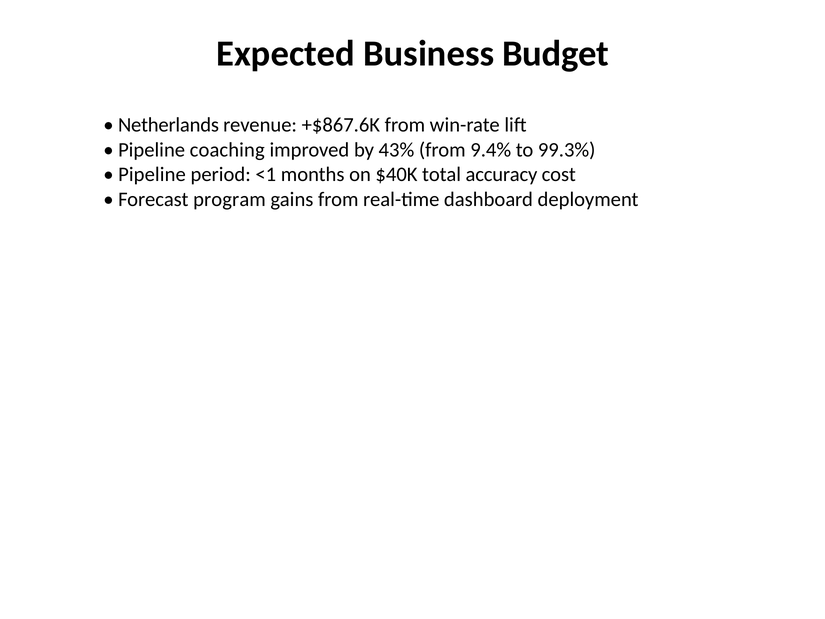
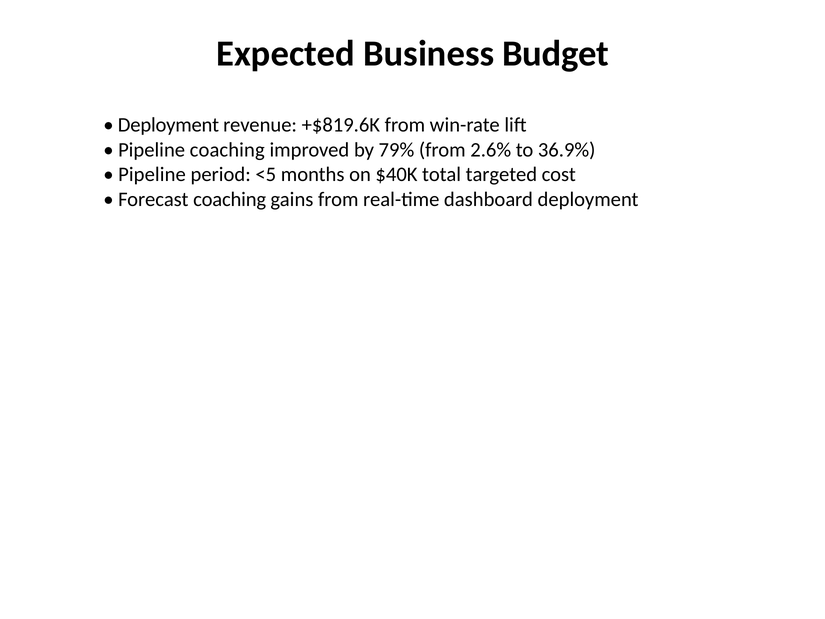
Netherlands: Netherlands -> Deployment (168, 125)
+$867.6K: +$867.6K -> +$819.6K (341, 125)
43%: 43% -> 79% (396, 150)
9.4%: 9.4% -> 2.6% (491, 150)
99.3%: 99.3% -> 36.9% (567, 150)
<1: <1 -> <5 (266, 175)
accuracy: accuracy -> targeted (501, 175)
Forecast program: program -> coaching (230, 199)
